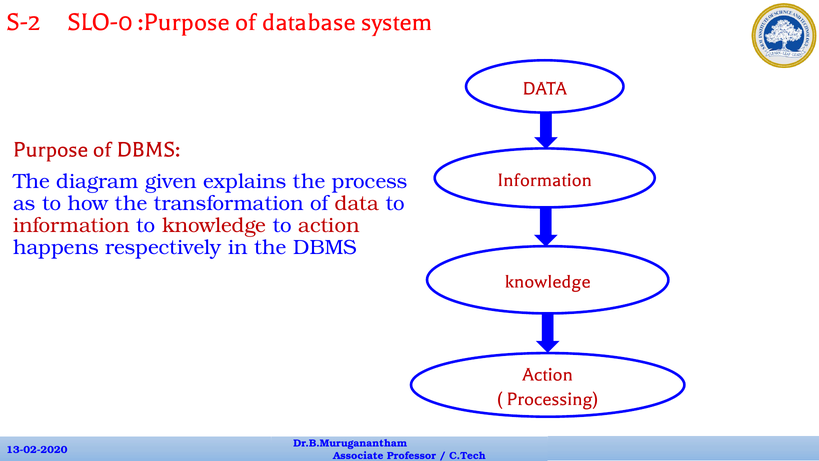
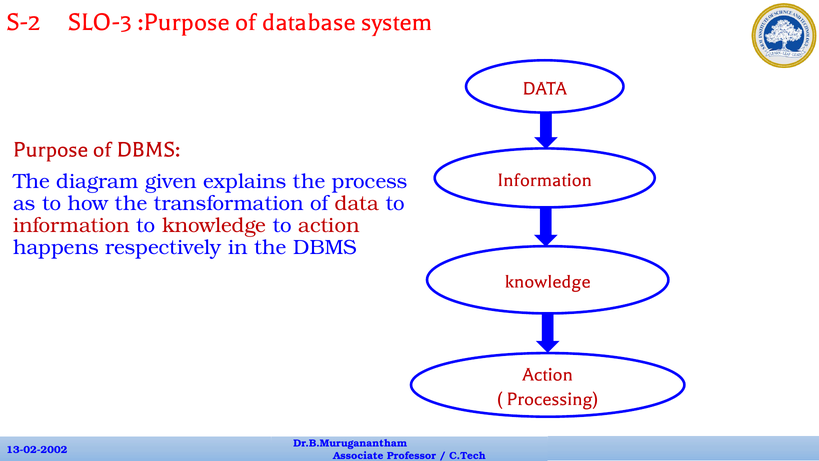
SLO-0: SLO-0 -> SLO-3 (100, 21)
13-02-2020: 13-02-2020 -> 13-02-2002 (37, 449)
